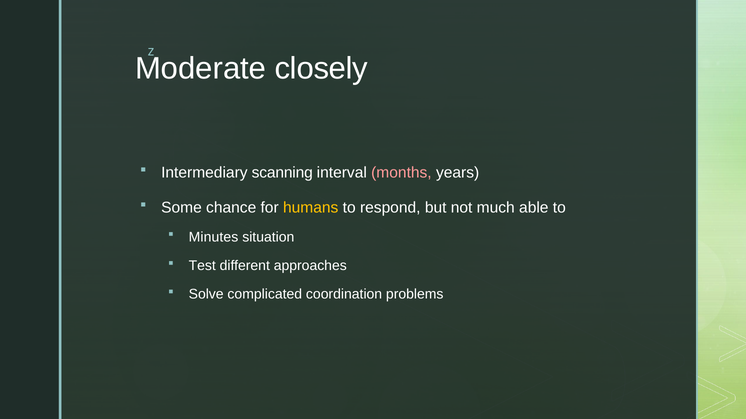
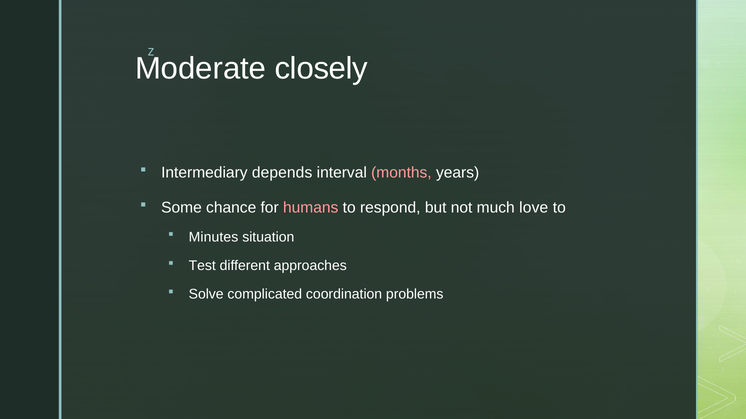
scanning: scanning -> depends (282, 173)
humans colour: yellow -> pink (311, 208)
able: able -> love (534, 208)
